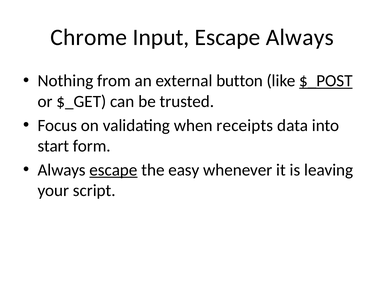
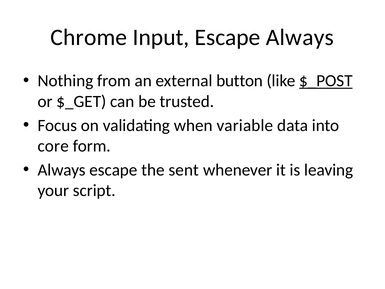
receipts: receipts -> variable (245, 125)
start: start -> core (53, 146)
escape underline: present -> none (113, 170)
easy: easy -> sent (184, 170)
